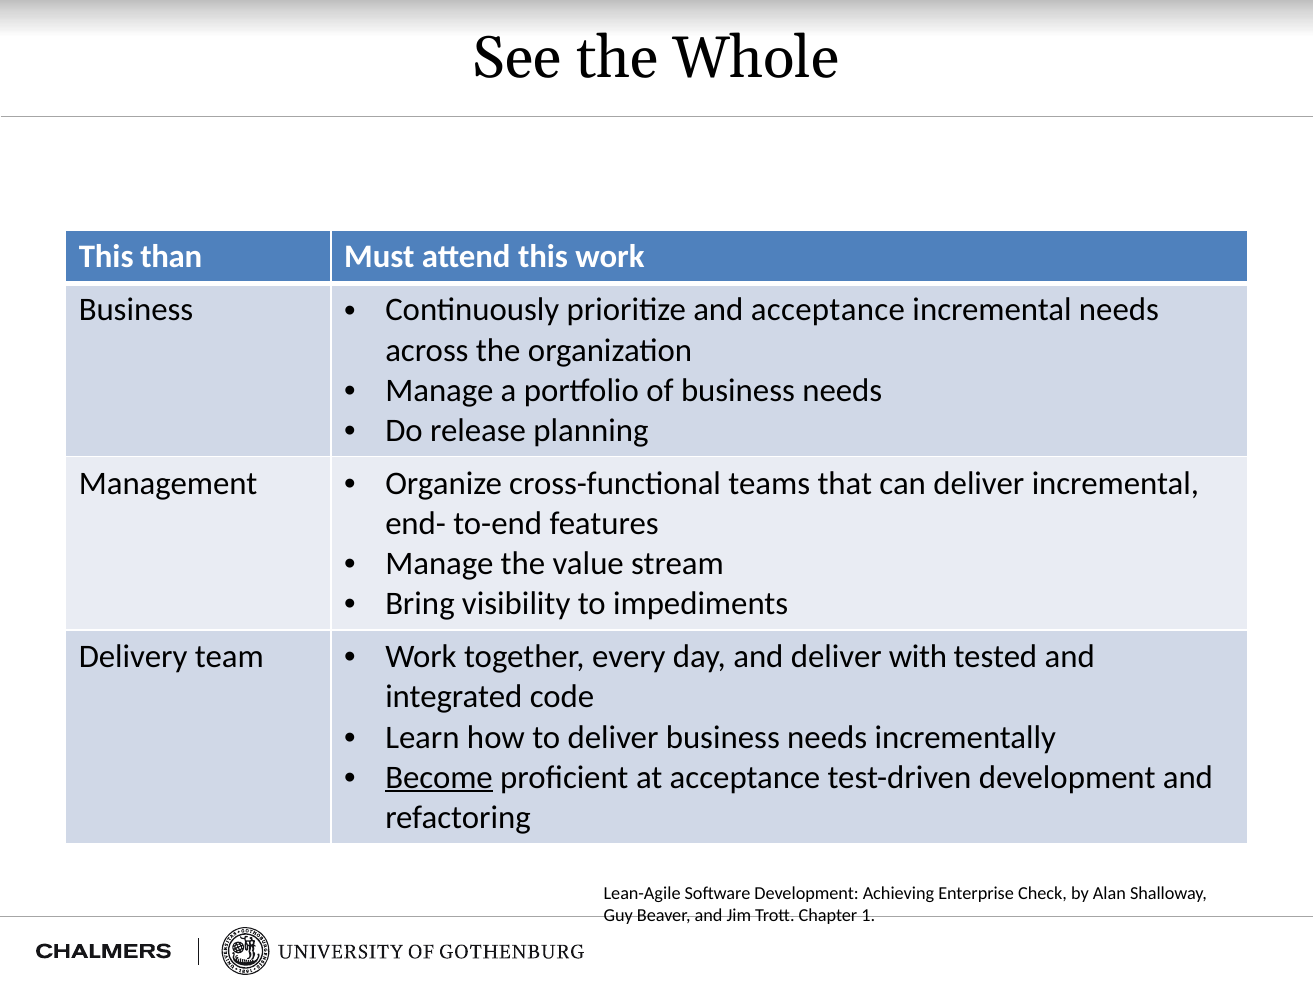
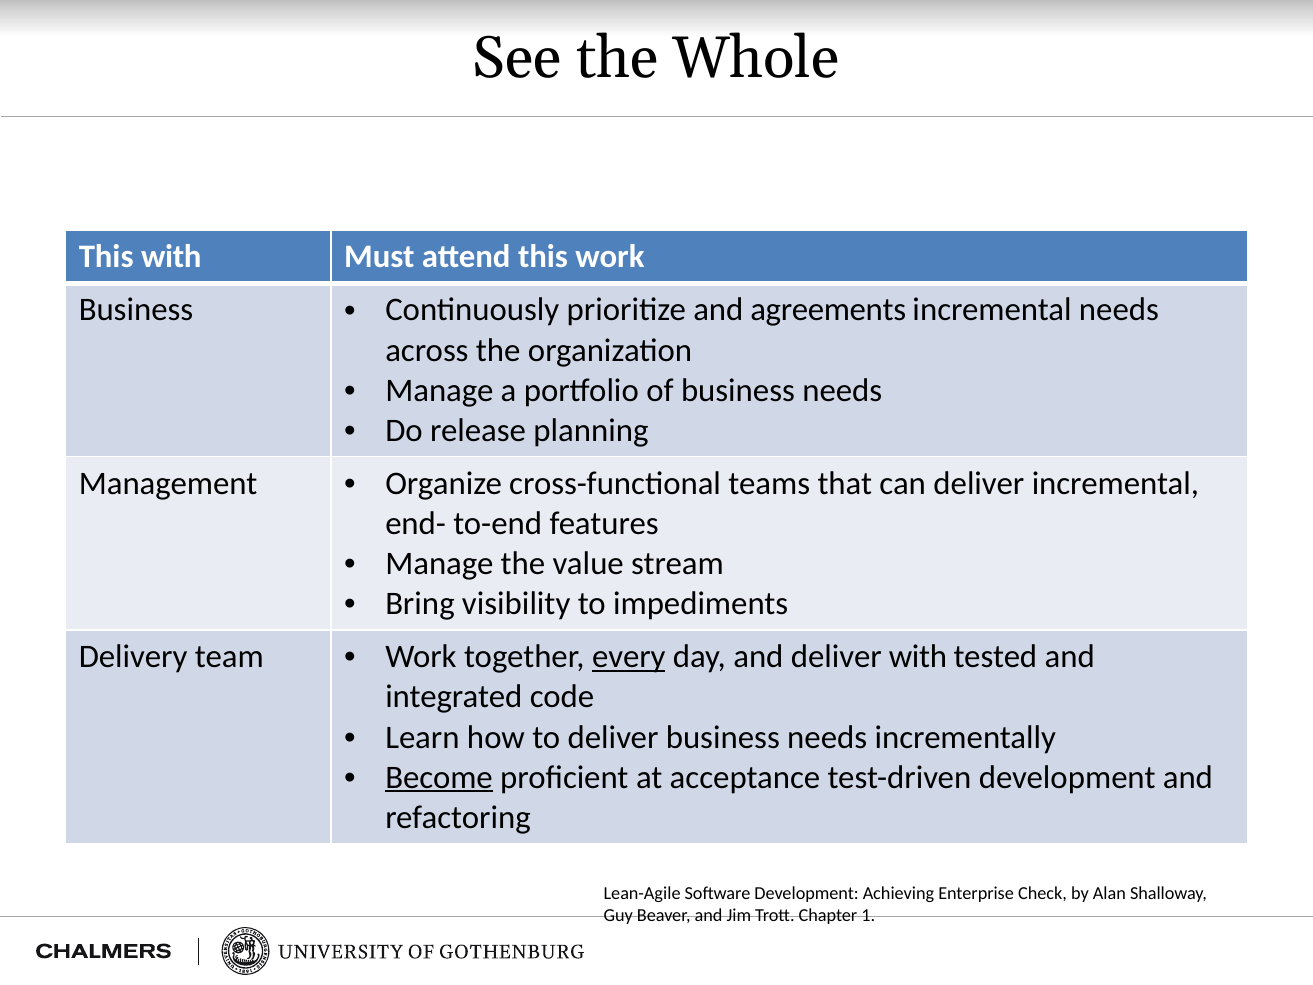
This than: than -> with (171, 257)
and acceptance: acceptance -> agreements (828, 310)
every underline: none -> present (629, 657)
